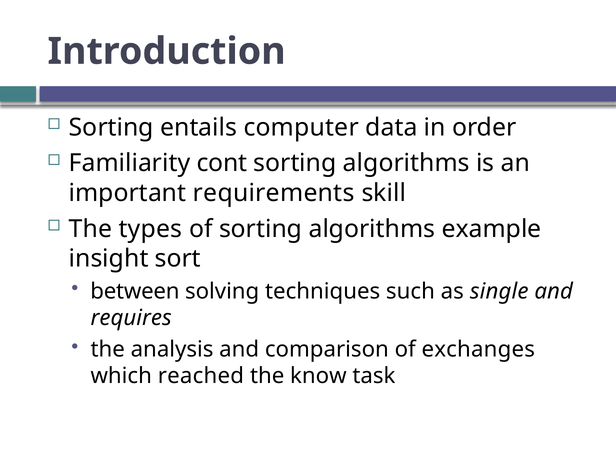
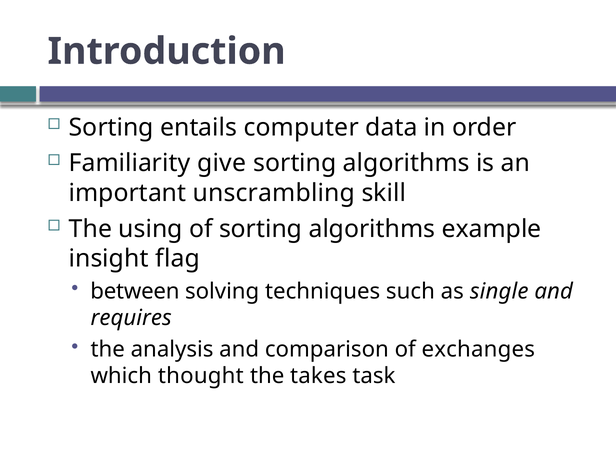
cont: cont -> give (222, 163)
requirements: requirements -> unscrambling (274, 193)
types: types -> using (151, 229)
sort: sort -> flag (178, 259)
reached: reached -> thought (201, 376)
know: know -> takes (318, 376)
